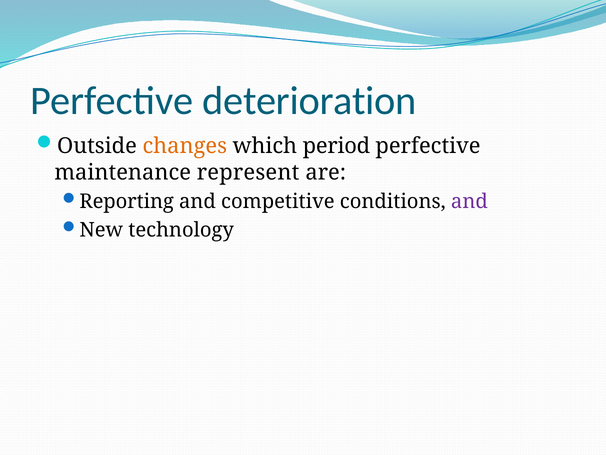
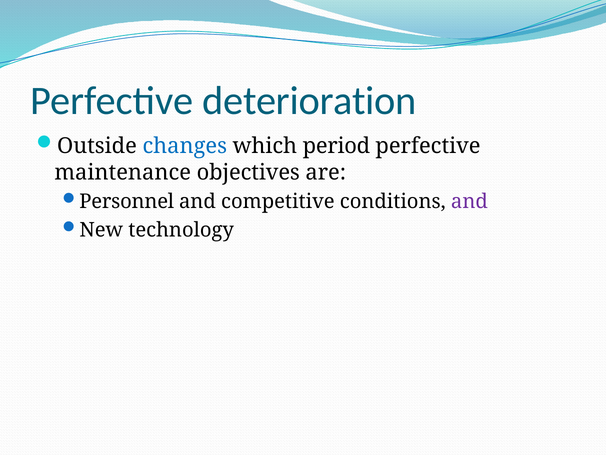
changes colour: orange -> blue (185, 146)
represent: represent -> objectives (248, 172)
Reporting: Reporting -> Personnel (127, 201)
